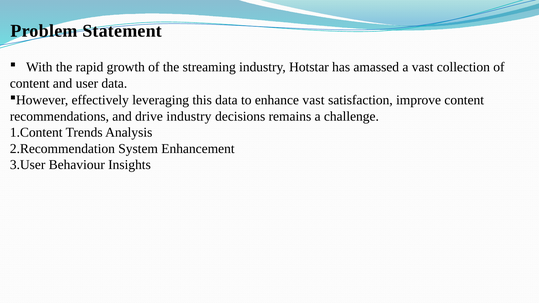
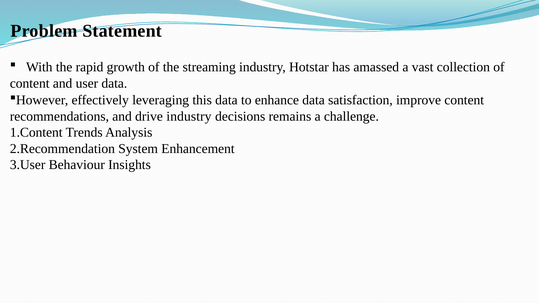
enhance vast: vast -> data (314, 100)
